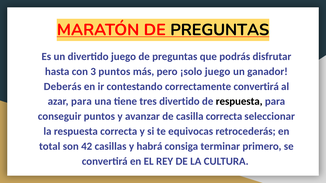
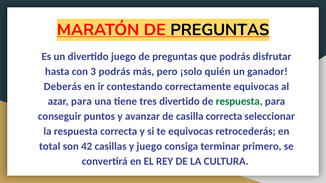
3 puntos: puntos -> podrás (114, 72)
¡solo juego: juego -> quién (218, 72)
correctamente convertirá: convertirá -> equivocas (256, 87)
respuesta colour: black -> green (239, 102)
y habrá: habrá -> juego (149, 147)
